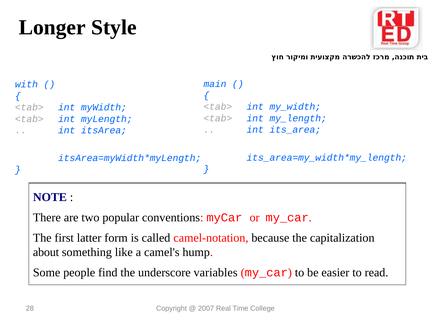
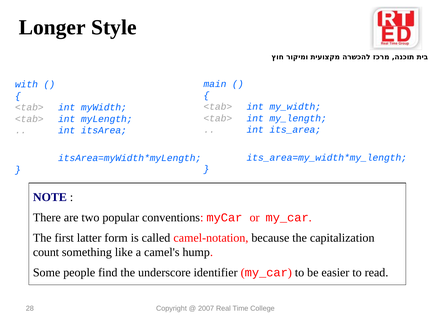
about: about -> count (46, 252)
variables: variables -> identifier (216, 273)
